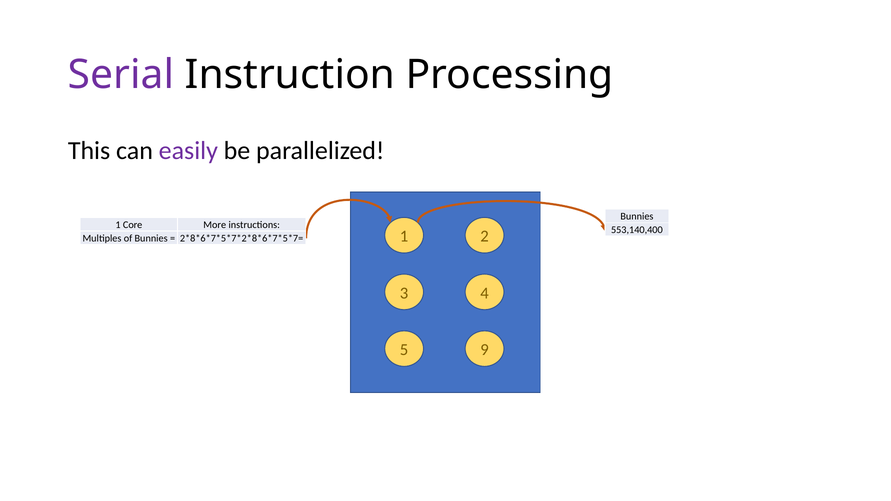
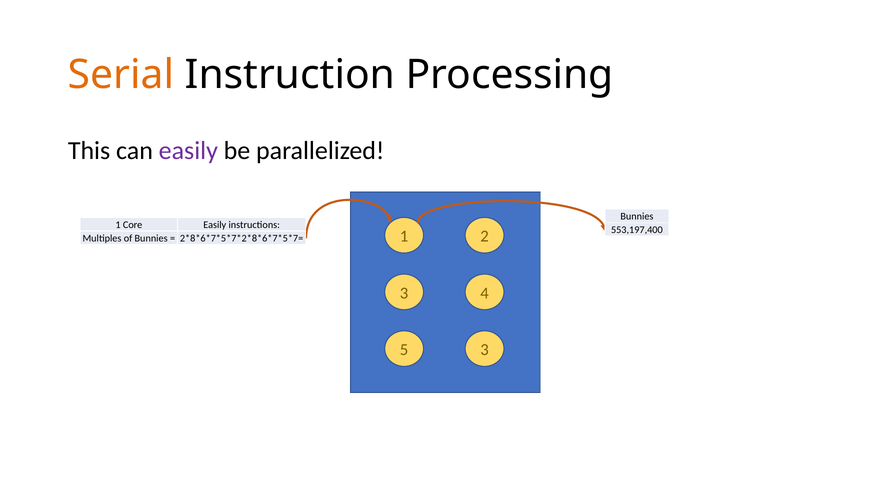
Serial colour: purple -> orange (121, 75)
Core More: More -> Easily (215, 225)
553,140,400: 553,140,400 -> 553,197,400 (637, 230)
5 9: 9 -> 3 (485, 350)
